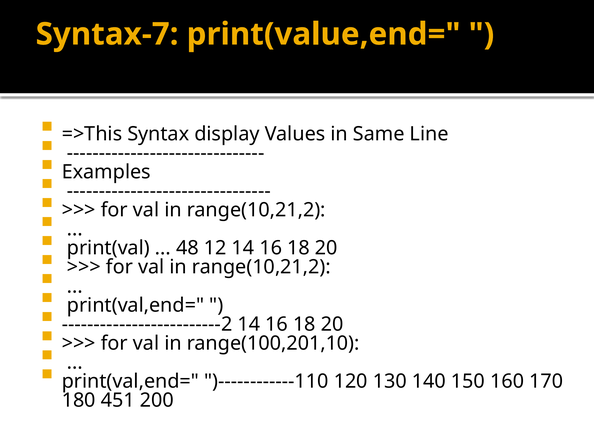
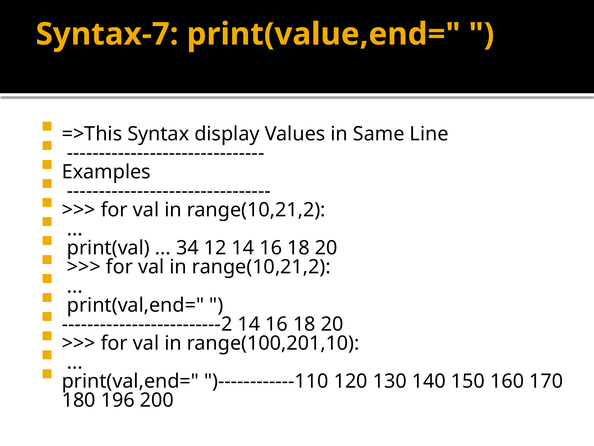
48: 48 -> 34 (187, 248)
451: 451 -> 196 (118, 400)
